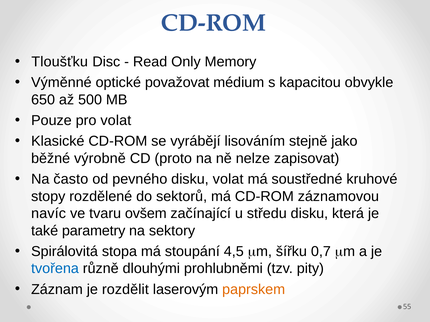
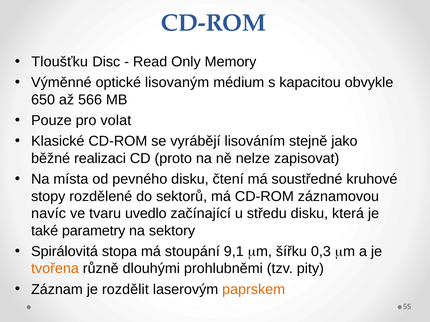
považovat: považovat -> lisovaným (177, 83)
500: 500 -> 566 (90, 100)
výrobně: výrobně -> realizaci (100, 159)
často: často -> místa (71, 179)
disku volat: volat -> čtení (228, 179)
ovšem: ovšem -> uvedlo (146, 214)
4,5: 4,5 -> 9,1 (234, 252)
0,7: 0,7 -> 0,3 (321, 252)
tvořena colour: blue -> orange (55, 269)
